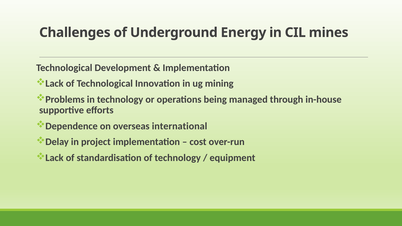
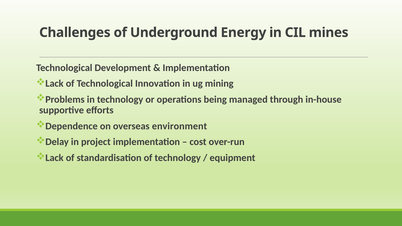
international: international -> environment (180, 126)
